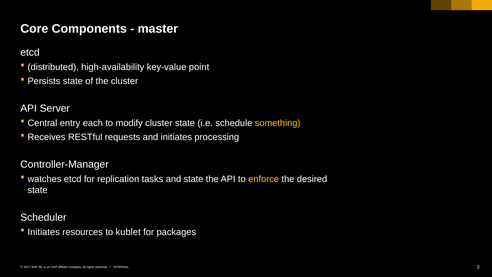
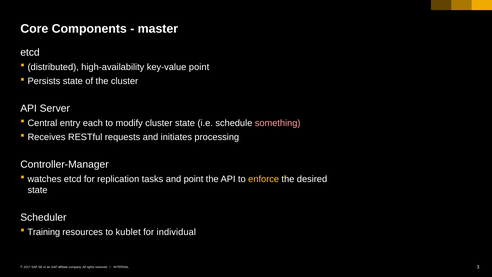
something colour: yellow -> pink (278, 123)
and state: state -> point (194, 179)
Initiates: Initiates -> Training (44, 232)
packages: packages -> individual (176, 232)
